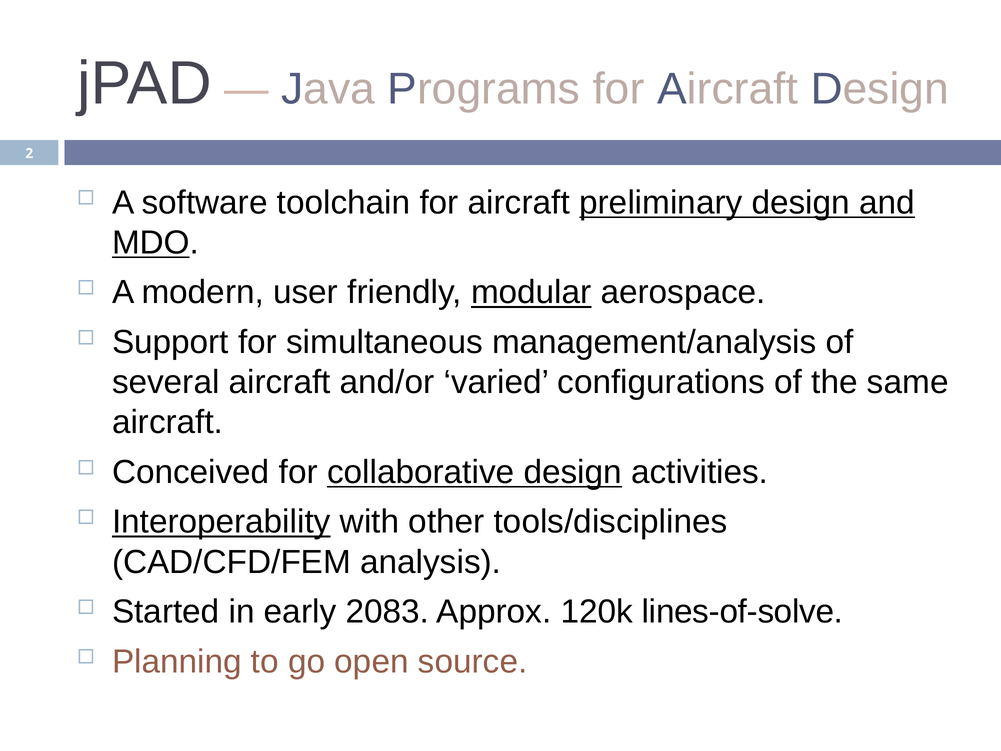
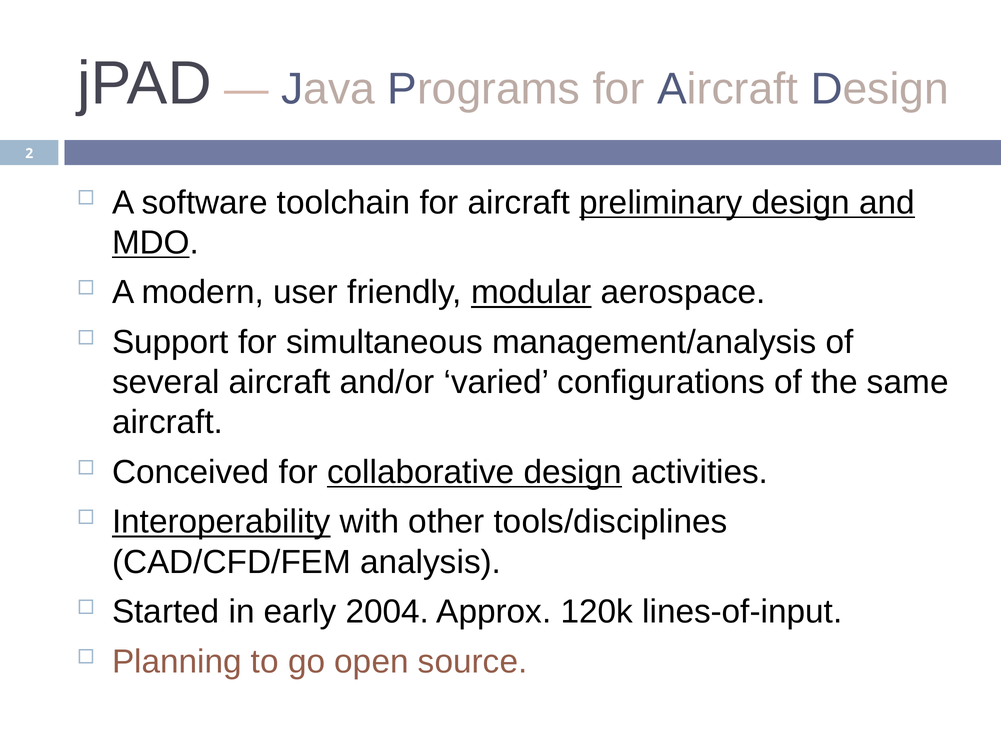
2083: 2083 -> 2004 (387, 612)
lines-of-solve: lines-of-solve -> lines-of-input (742, 612)
